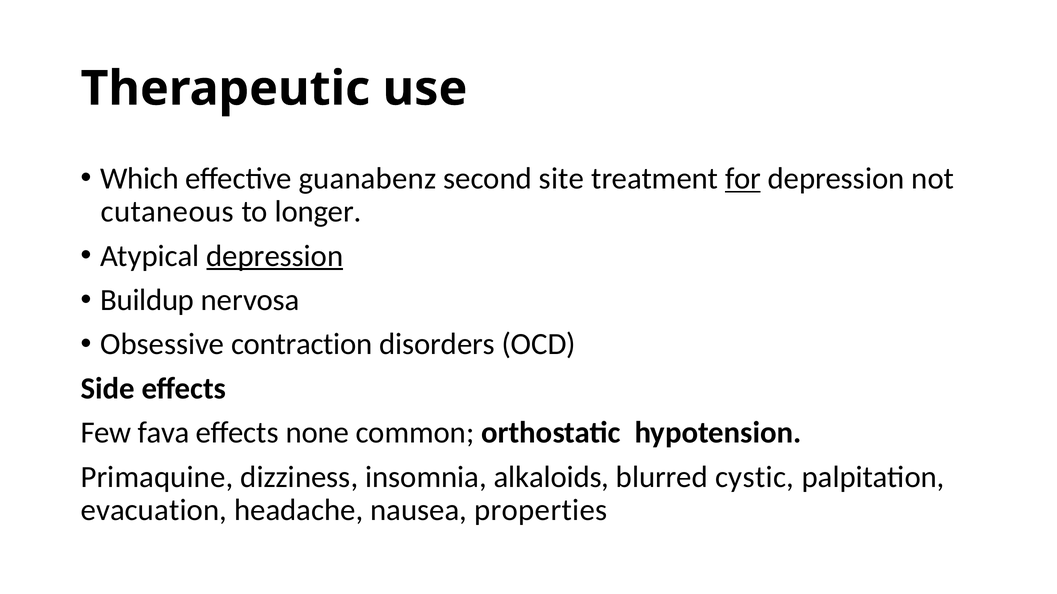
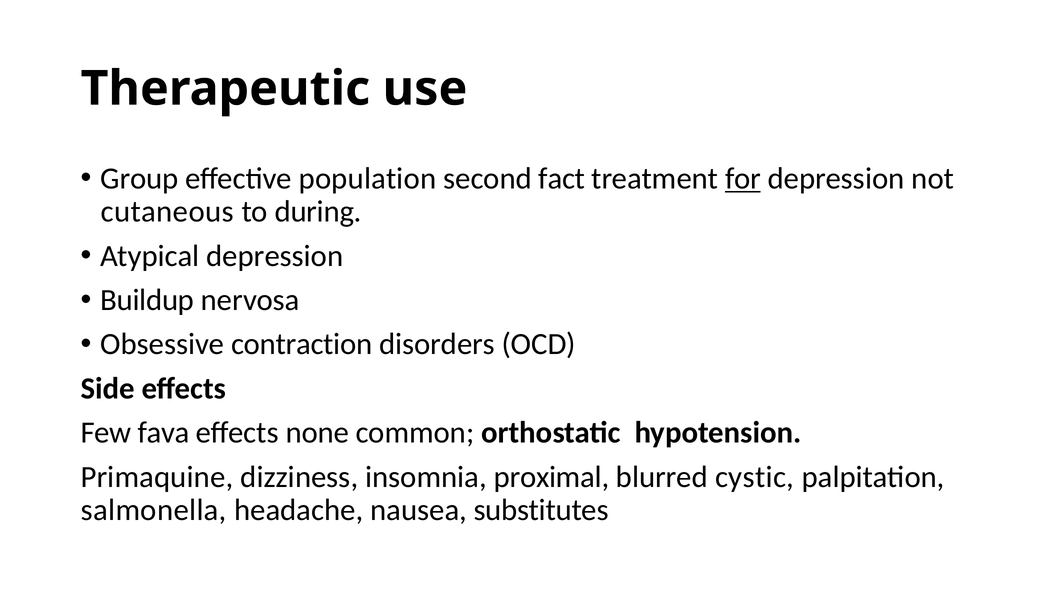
Which: Which -> Group (139, 179)
guanabenz: guanabenz -> population (367, 179)
site: site -> fact (562, 179)
longer: longer -> during (318, 212)
depression underline: present -> none (275, 256)
alkaloids: alkaloids -> proximal (552, 477)
evacuation: evacuation -> salmonella (154, 511)
properties: properties -> substitutes (541, 511)
